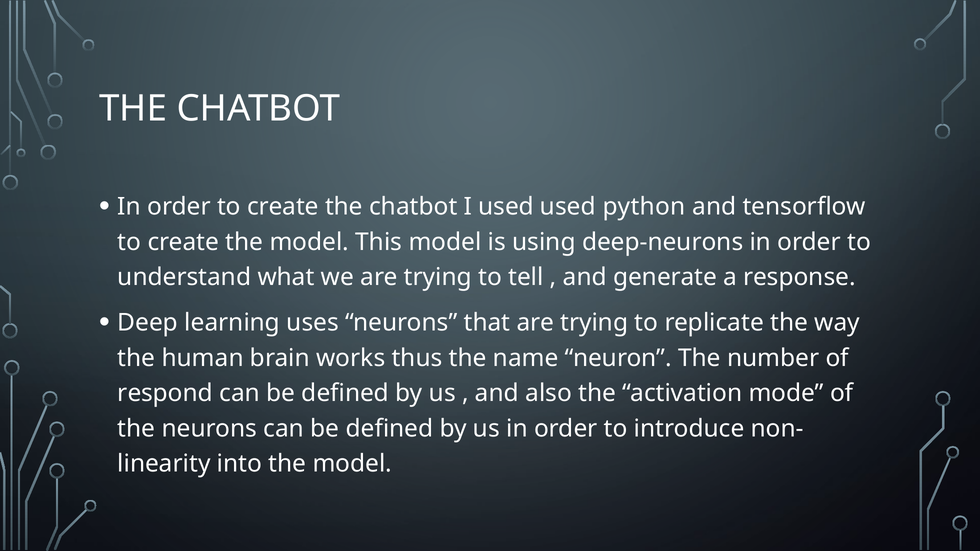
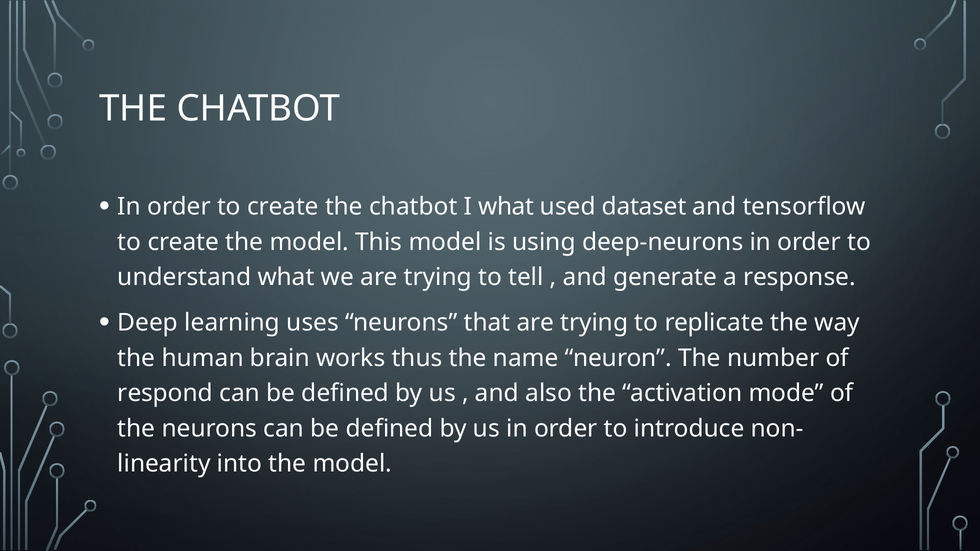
I used: used -> what (506, 207)
python: python -> dataset (644, 207)
